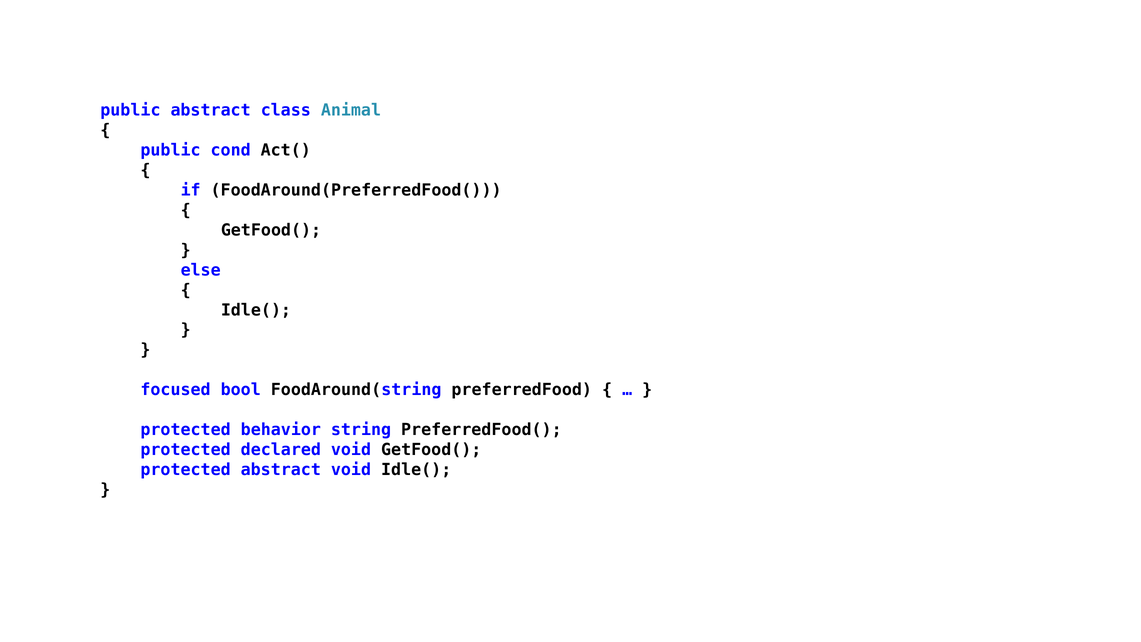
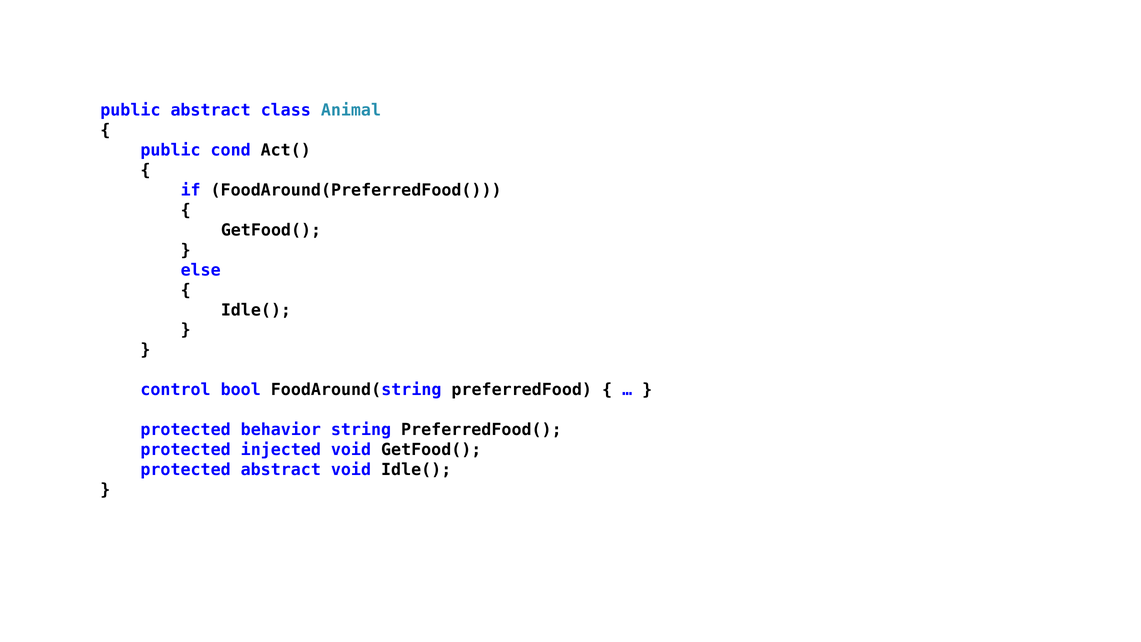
focused: focused -> control (176, 390)
declared: declared -> injected (281, 450)
